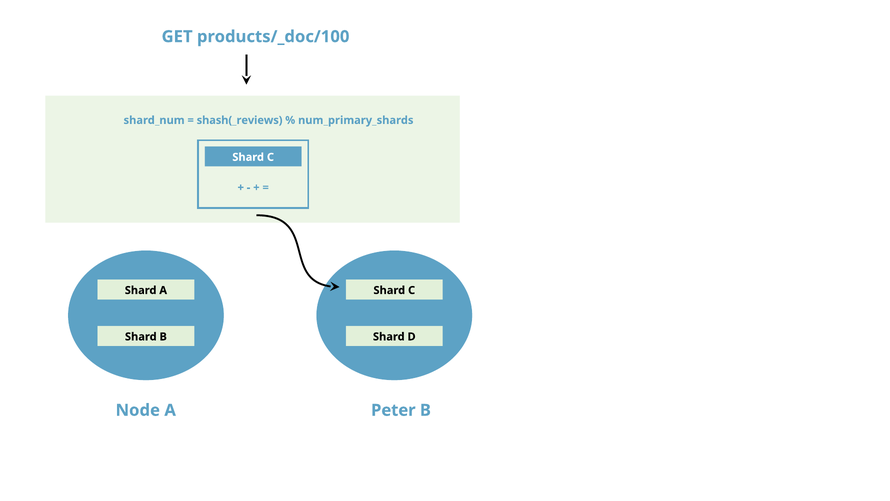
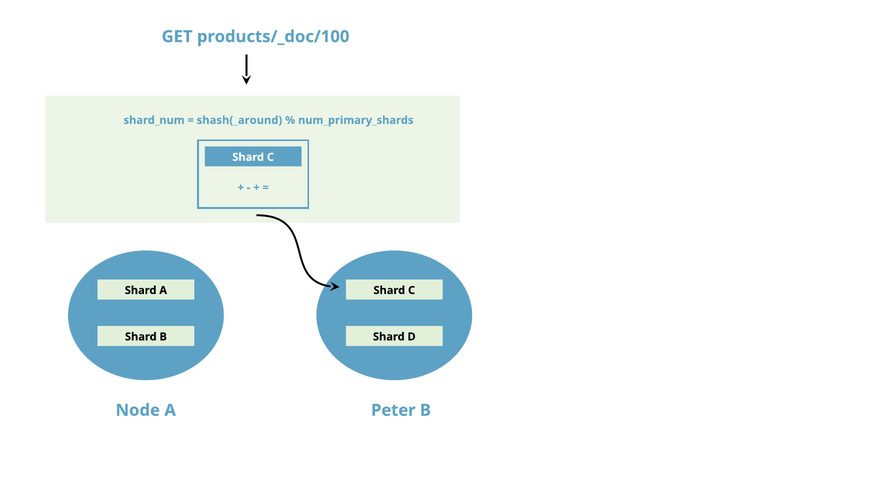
shash(_reviews: shash(_reviews -> shash(_around (239, 120)
